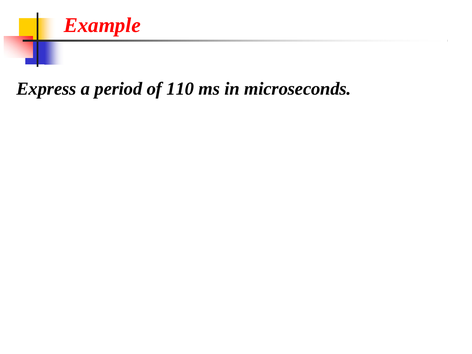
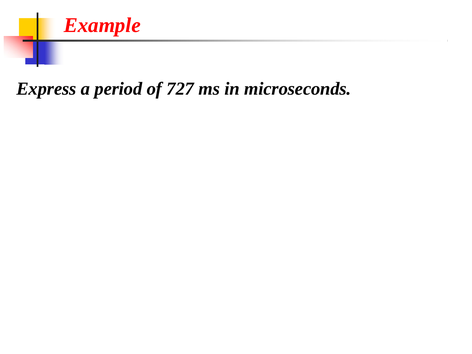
110: 110 -> 727 (180, 89)
